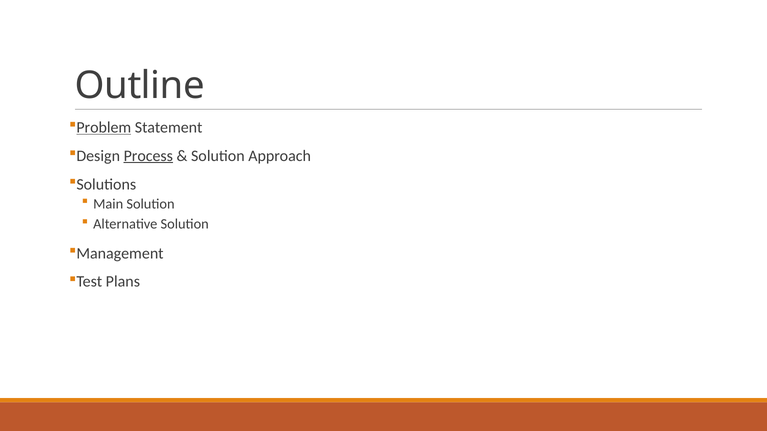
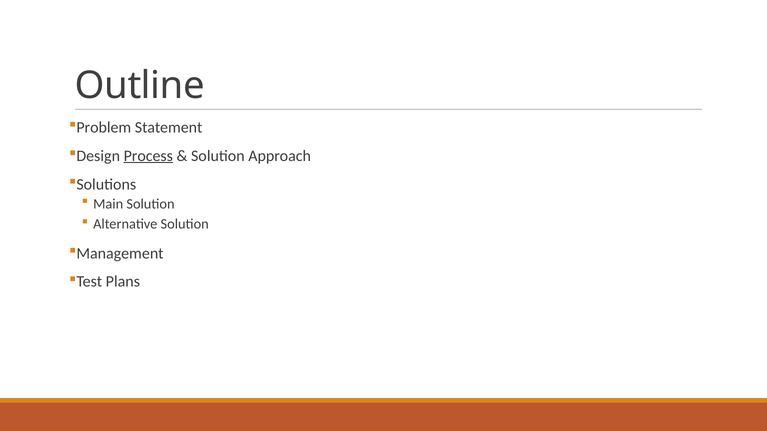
Problem underline: present -> none (104, 128)
